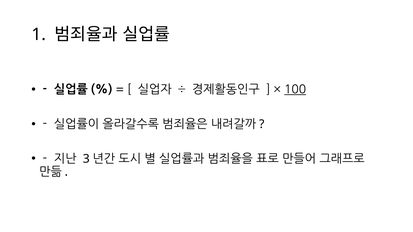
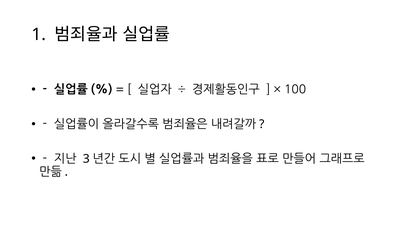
100 underline: present -> none (295, 90)
